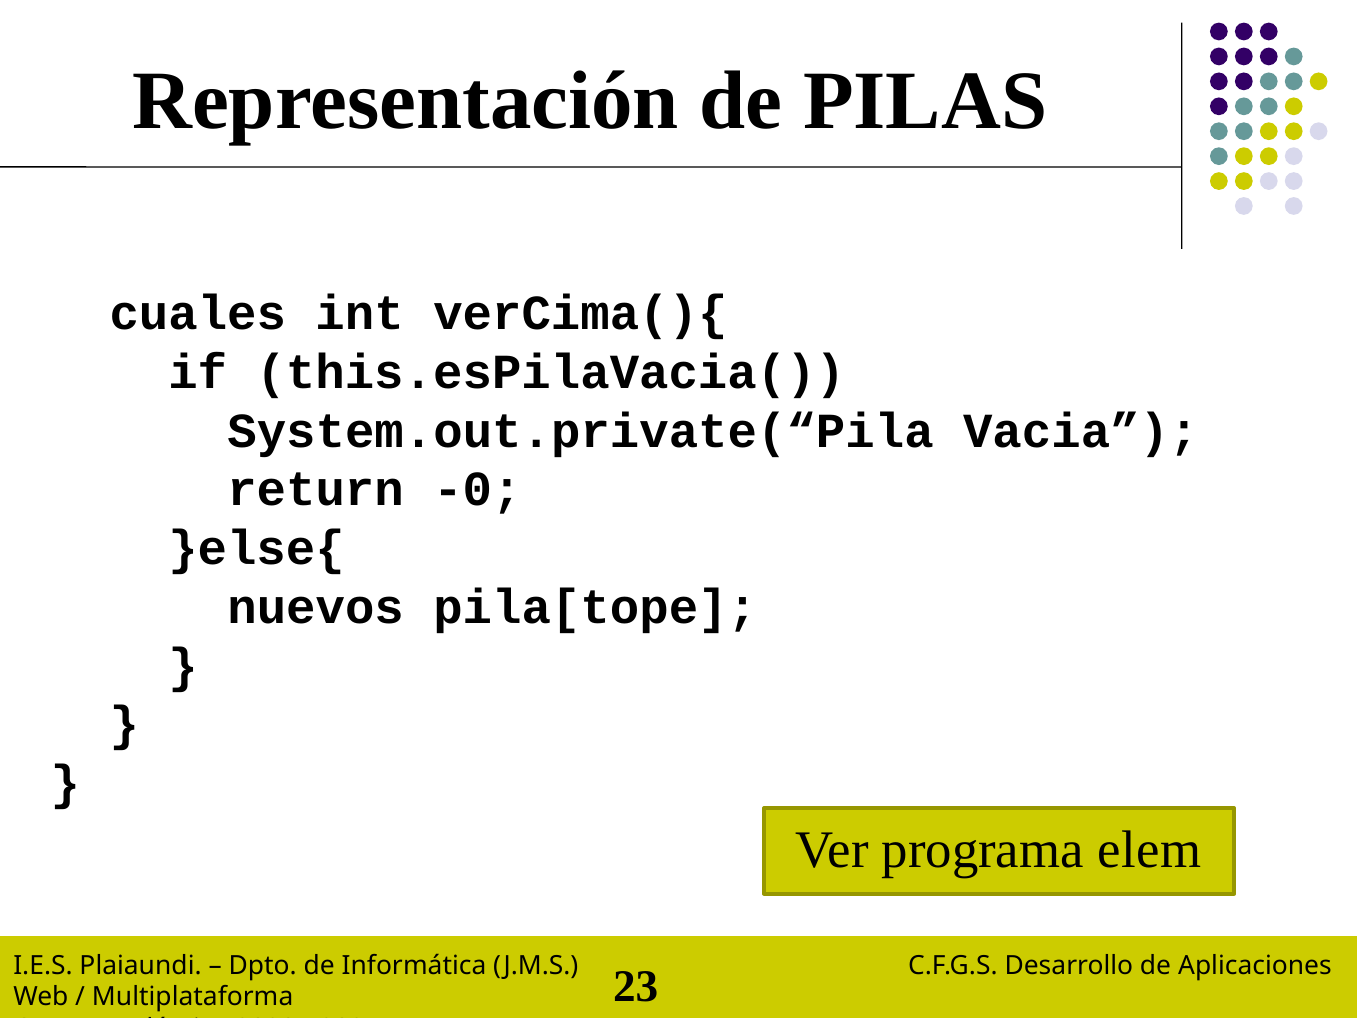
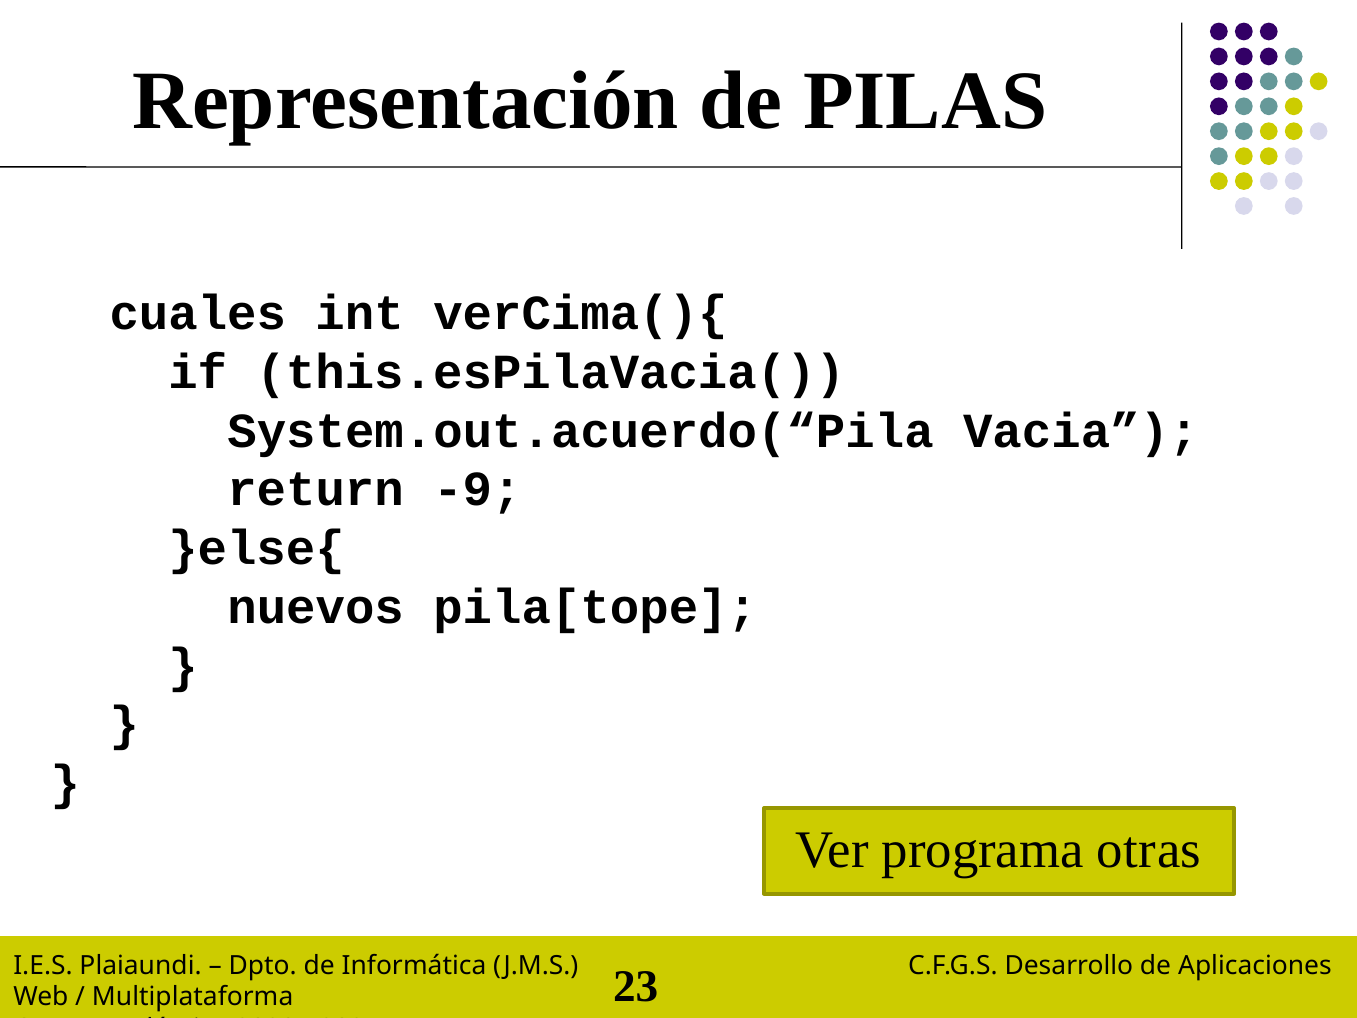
System.out.private(“Pila: System.out.private(“Pila -> System.out.acuerdo(“Pila (580, 431)
-0: -0 -> -9 (477, 490)
elem: elem -> otras (1149, 850)
